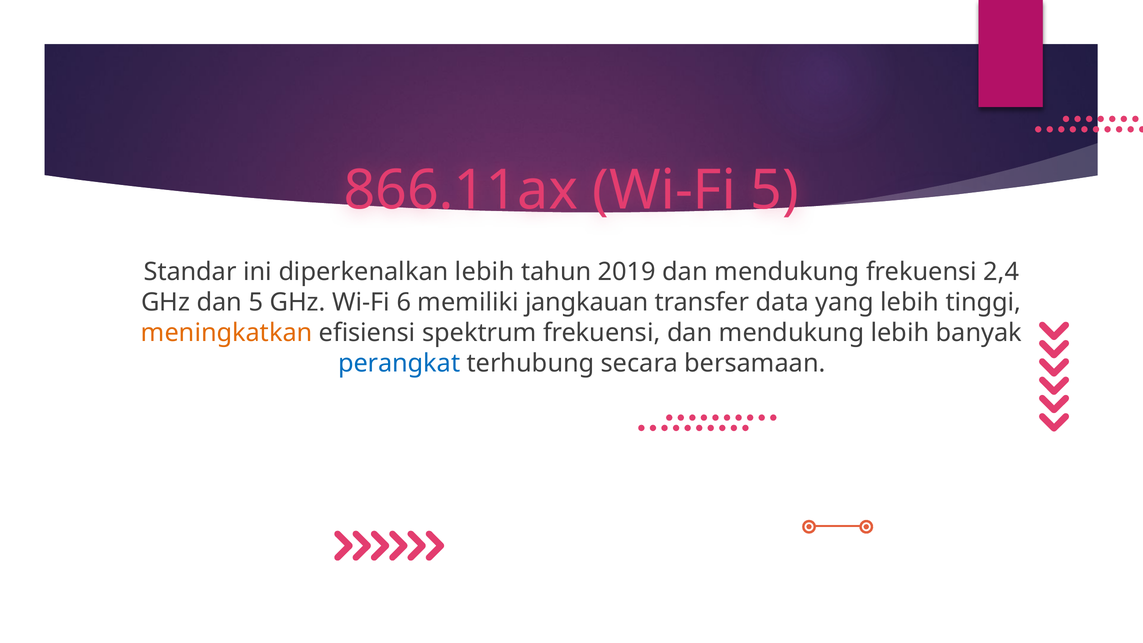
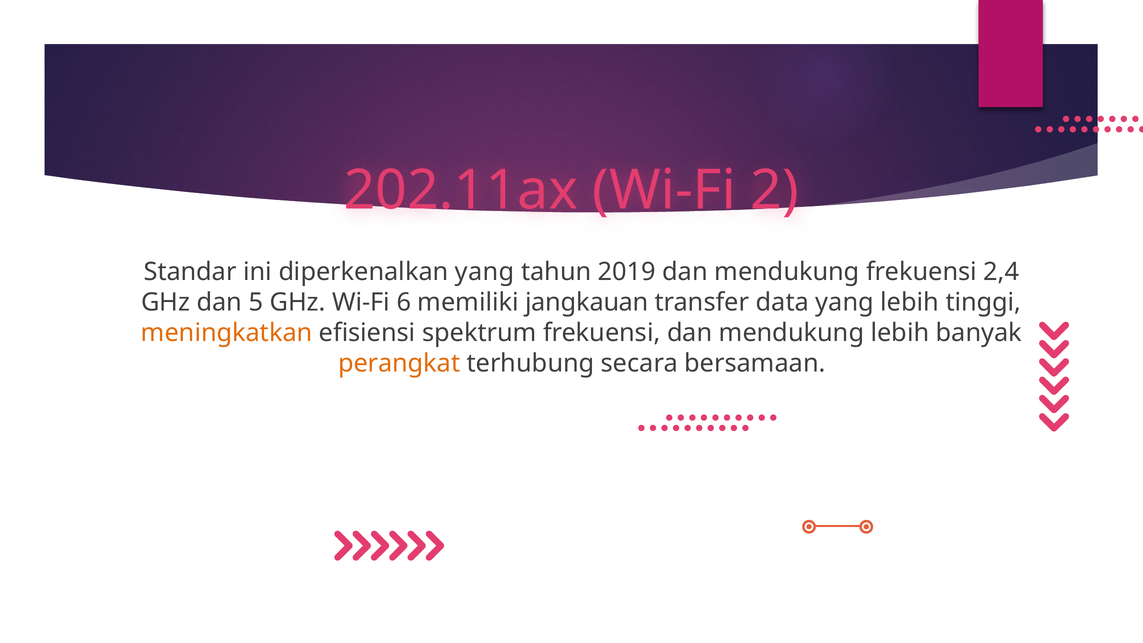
866.11ax: 866.11ax -> 202.11ax (461, 190)
Wi-Fi 5: 5 -> 2 (775, 190)
diperkenalkan lebih: lebih -> yang (485, 272)
perangkat colour: blue -> orange (399, 363)
